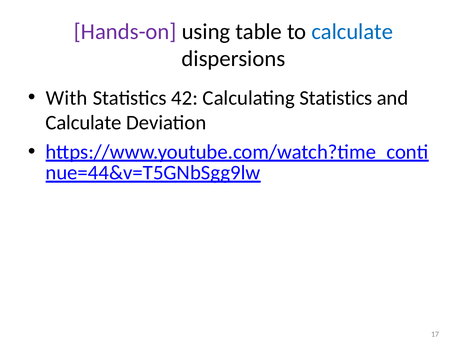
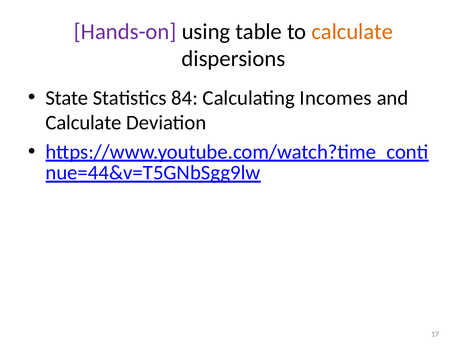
calculate colour: blue -> orange (352, 32)
With: With -> State (67, 98)
42: 42 -> 84 (185, 98)
Calculating Statistics: Statistics -> Incomes (336, 98)
